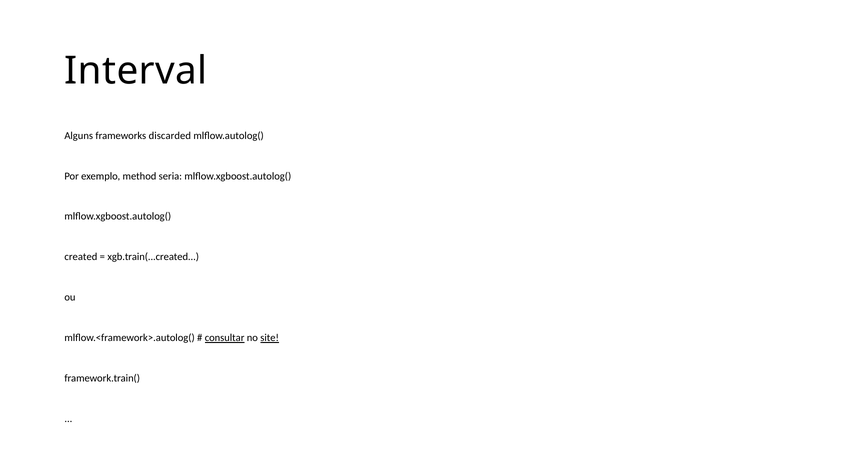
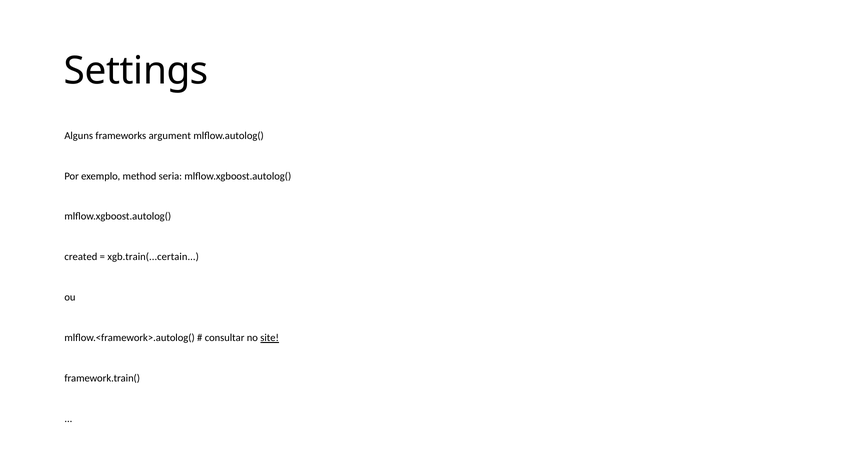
Interval: Interval -> Settings (136, 71)
discarded: discarded -> argument (170, 135)
xgb.train(...created: xgb.train(...created -> xgb.train(...certain (153, 257)
consultar underline: present -> none (225, 337)
